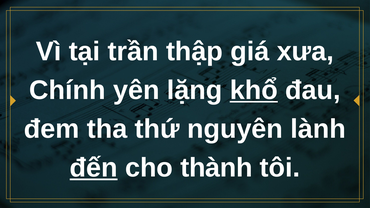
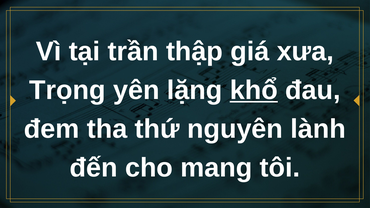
Chính: Chính -> Trọng (67, 90)
đến underline: present -> none (94, 168)
thành: thành -> mang (216, 168)
